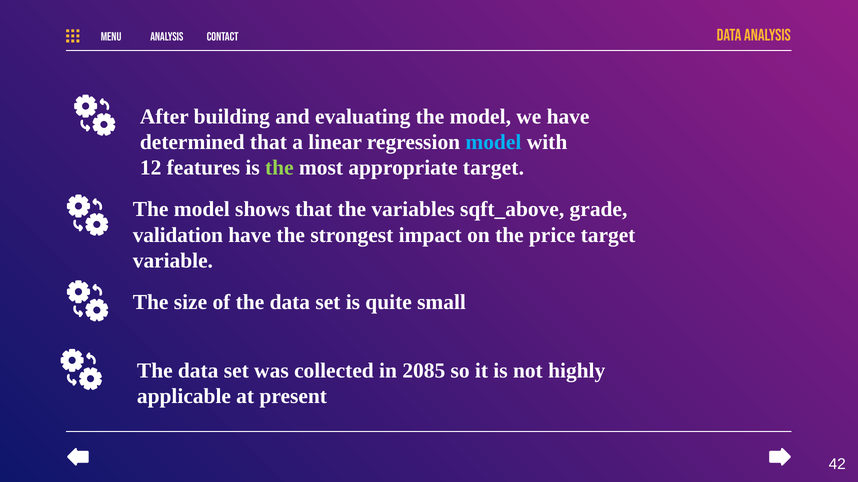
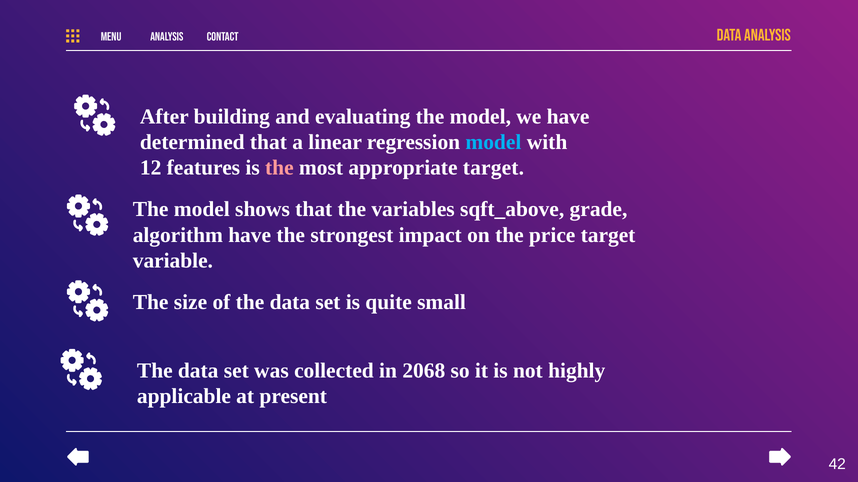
the colour: light green -> pink (279, 168)
validation: validation -> algorithm (178, 235)
2085: 2085 -> 2068 (424, 371)
